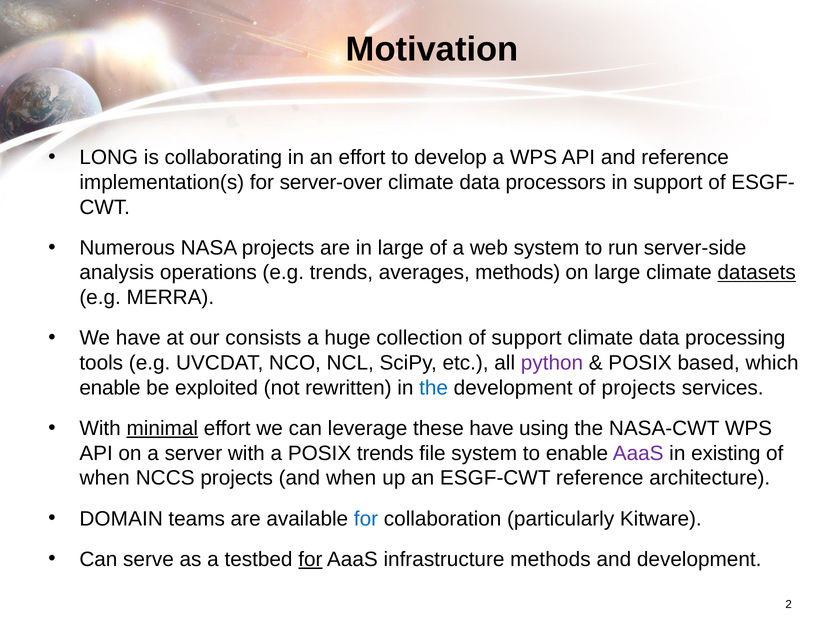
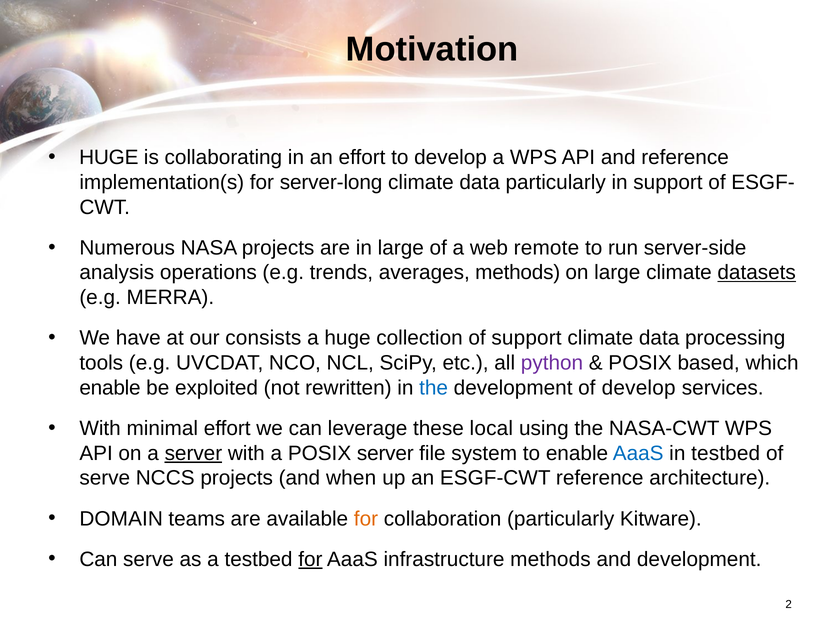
LONG: LONG -> HUGE (109, 158)
server-over: server-over -> server-long (331, 182)
data processors: processors -> particularly (556, 182)
web system: system -> remote (546, 248)
of projects: projects -> develop (639, 388)
minimal underline: present -> none (162, 429)
these have: have -> local (491, 429)
server underline: none -> present (193, 454)
POSIX trends: trends -> server (385, 454)
AaaS colour: purple -> blue (638, 454)
in existing: existing -> testbed (726, 454)
when: when -> serve (105, 479)
for colour: blue -> orange (366, 519)
